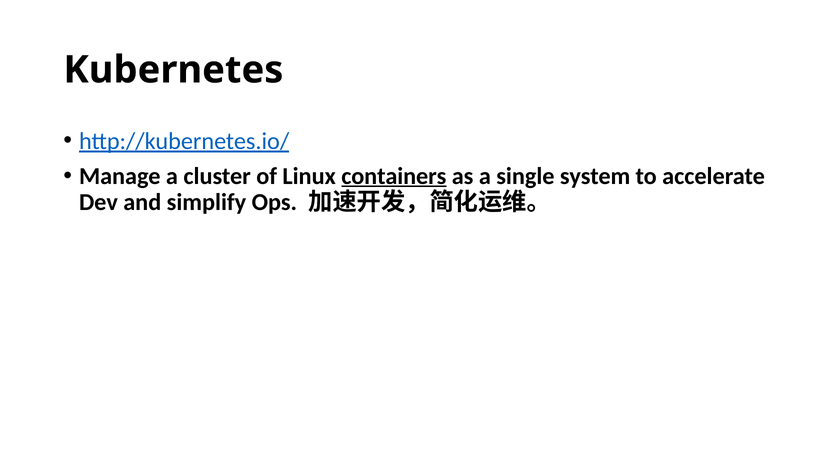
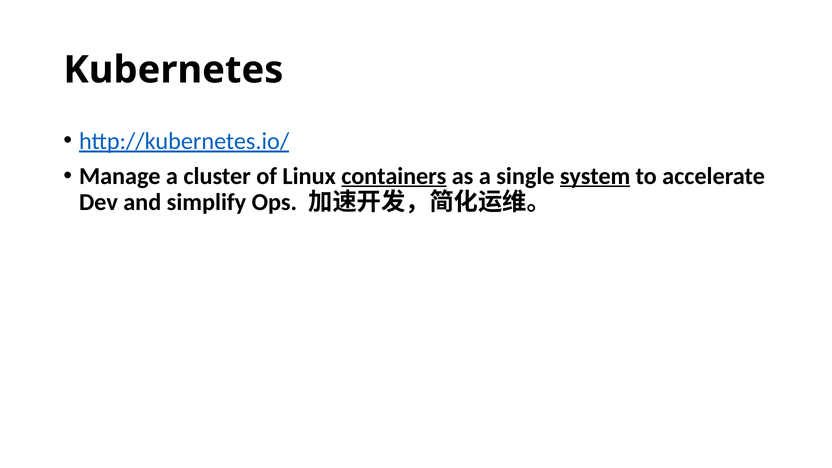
system underline: none -> present (595, 176)
